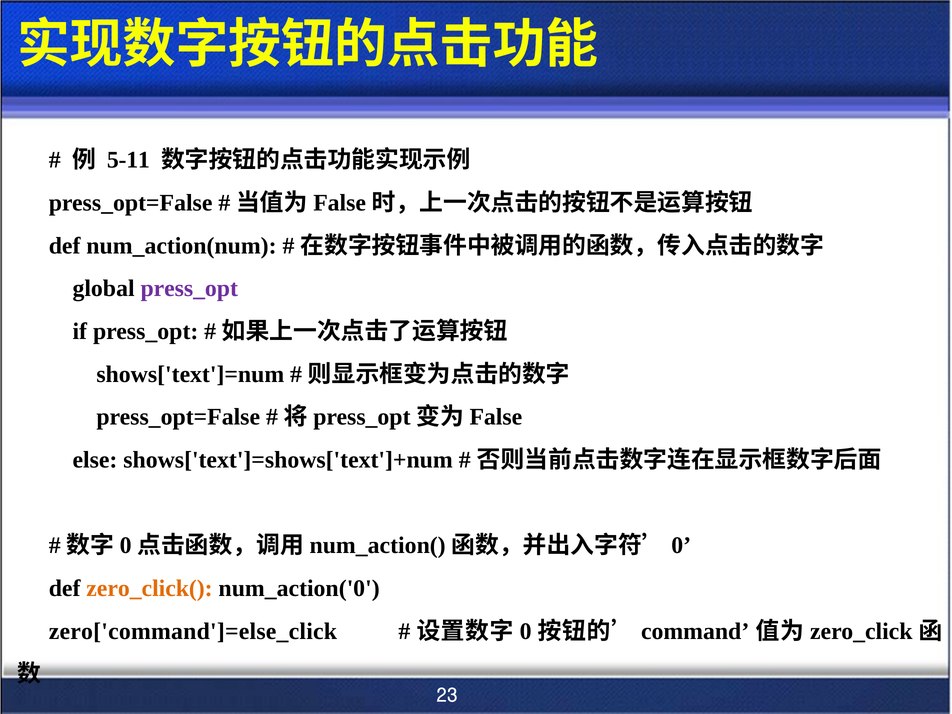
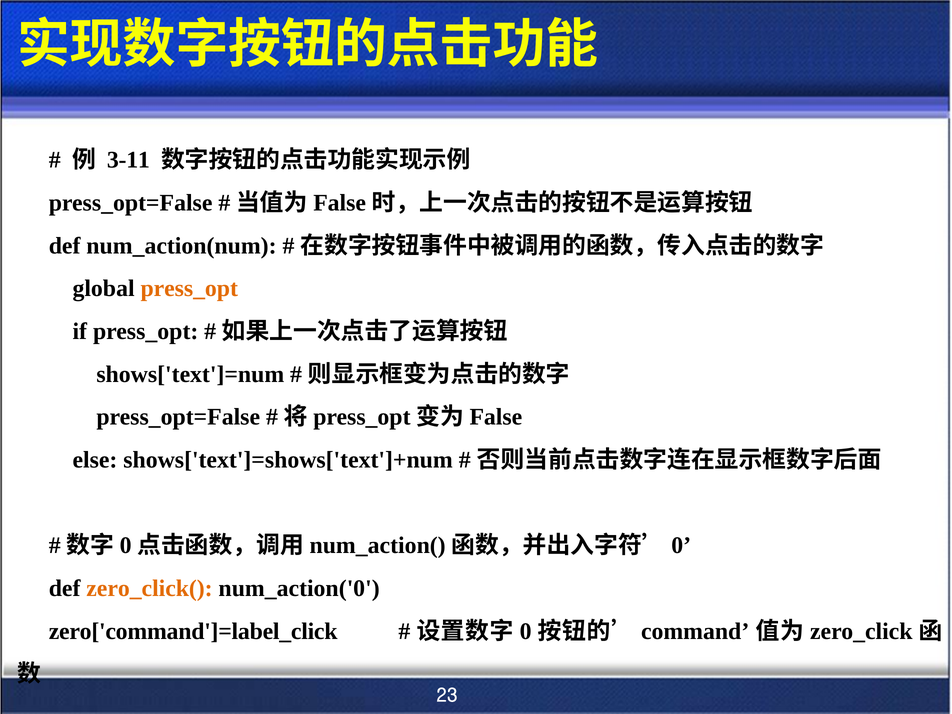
5‑11: 5‑11 -> 3‑11 (128, 160)
press_opt colour: purple -> orange (189, 289)
zero['command']=else_click: zero['command']=else_click -> zero['command']=label_click (193, 631)
